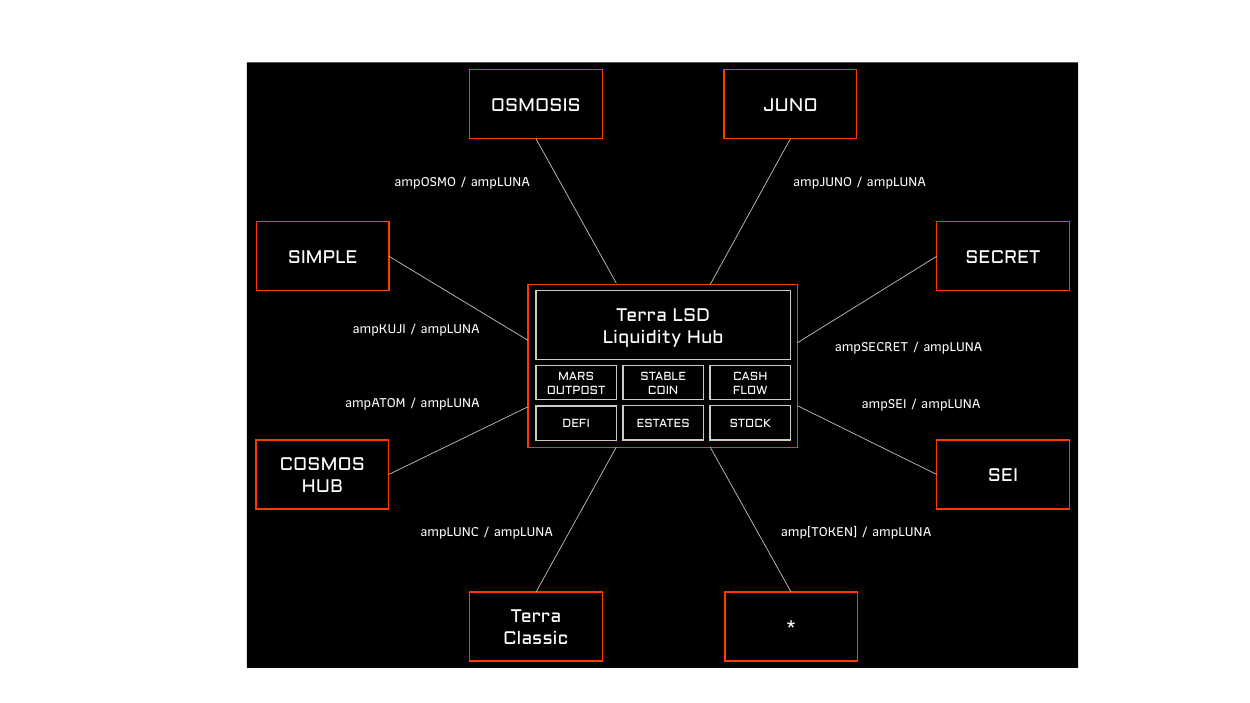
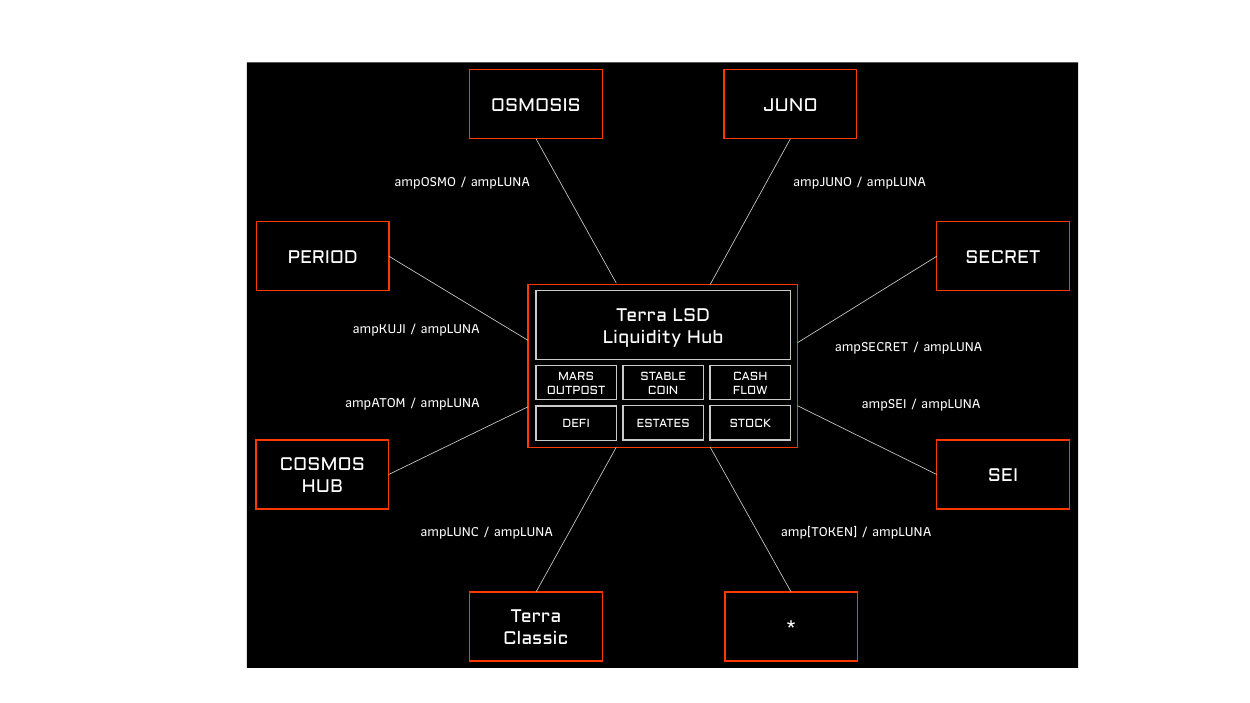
SIMPLE: SIMPLE -> PERIOD (323, 258)
